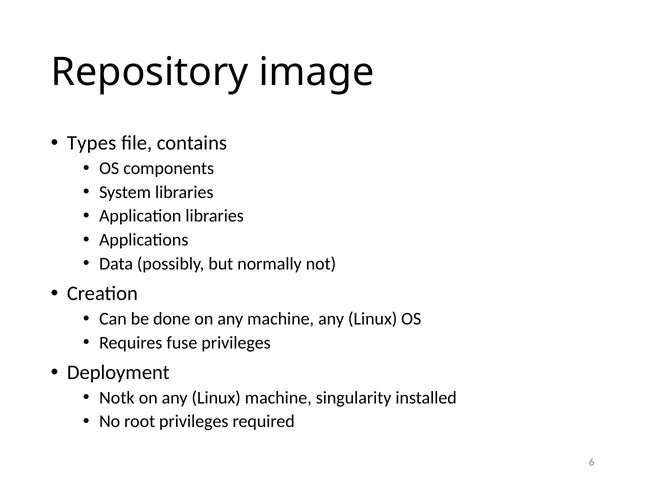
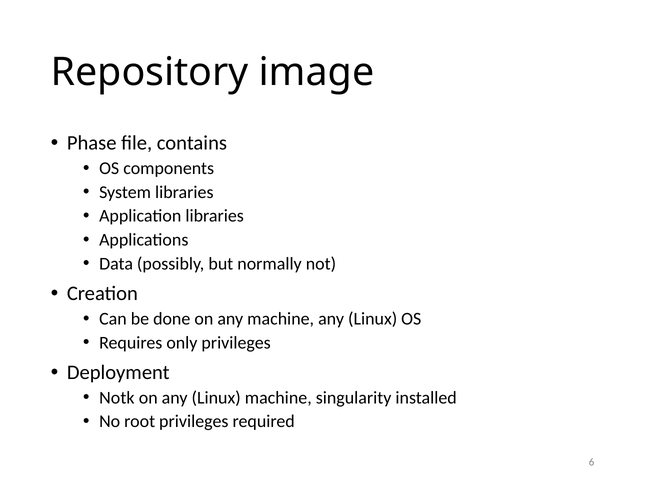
Types: Types -> Phase (92, 143)
fuse: fuse -> only (182, 342)
